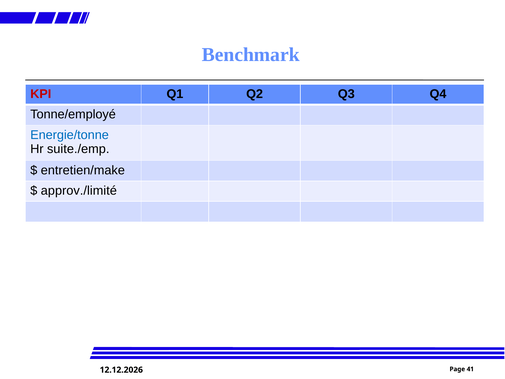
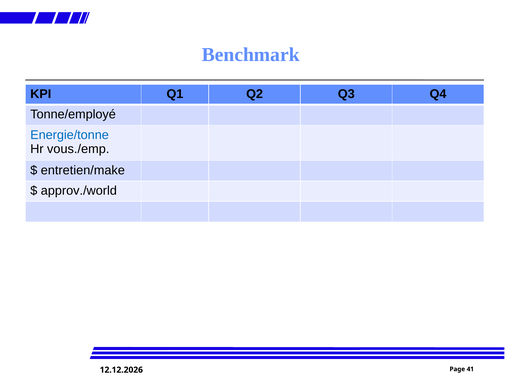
KPI colour: red -> black (41, 94)
suite./emp: suite./emp -> vous./emp (78, 149)
approv./limité: approv./limité -> approv./world (79, 191)
